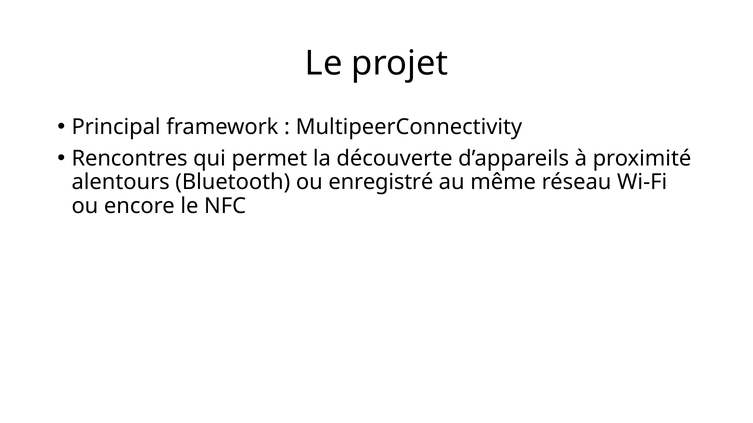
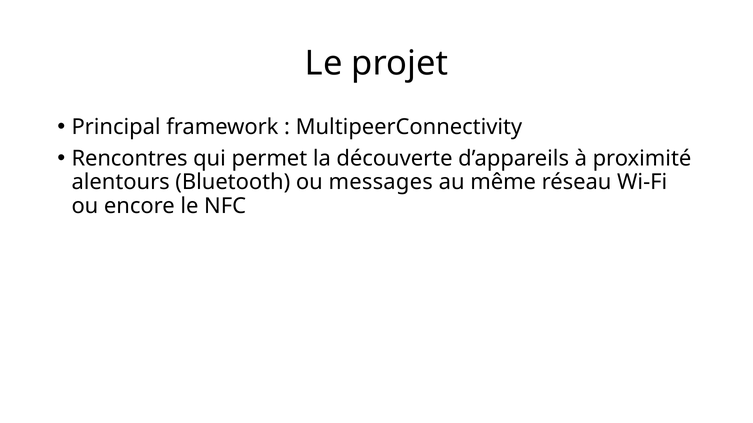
enregistré: enregistré -> messages (381, 182)
